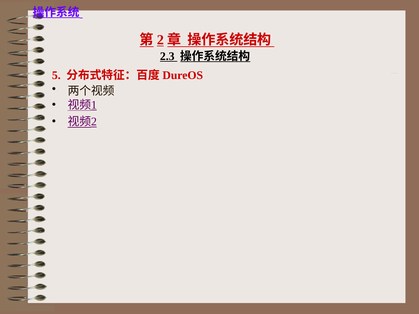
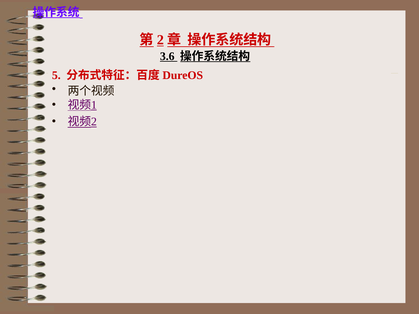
2.3: 2.3 -> 3.6 (167, 56)
